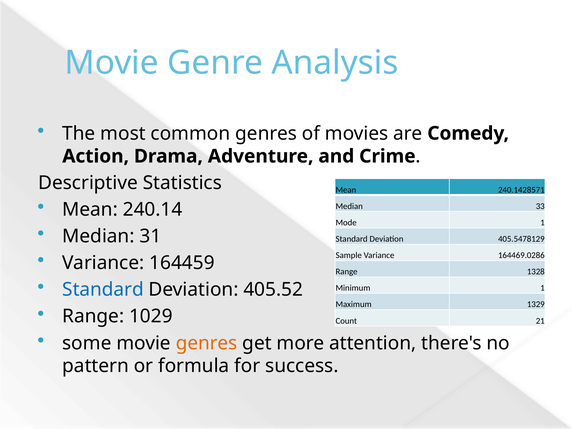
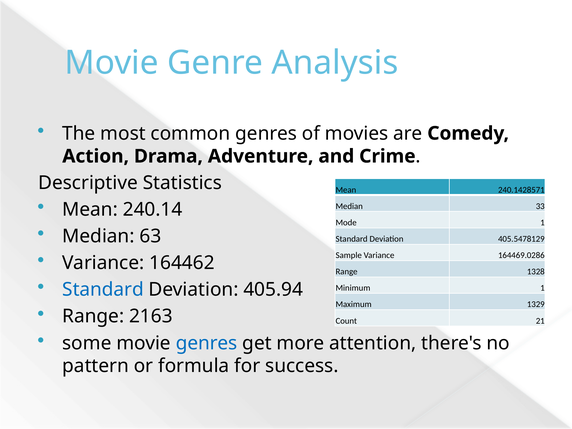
31: 31 -> 63 (150, 236)
164459: 164459 -> 164462 (182, 263)
405.52: 405.52 -> 405.94 (273, 290)
1029: 1029 -> 2163 (151, 316)
genres colour: orange -> blue (207, 343)
